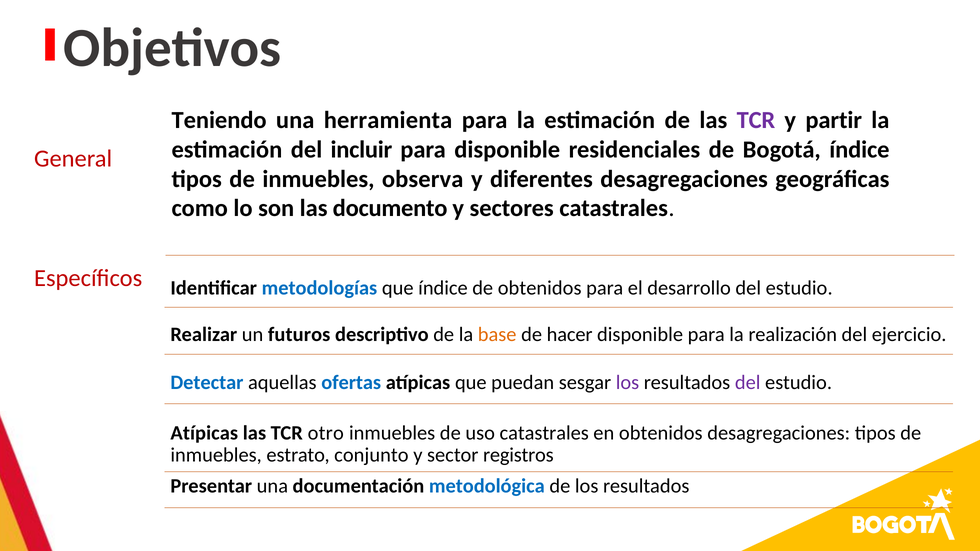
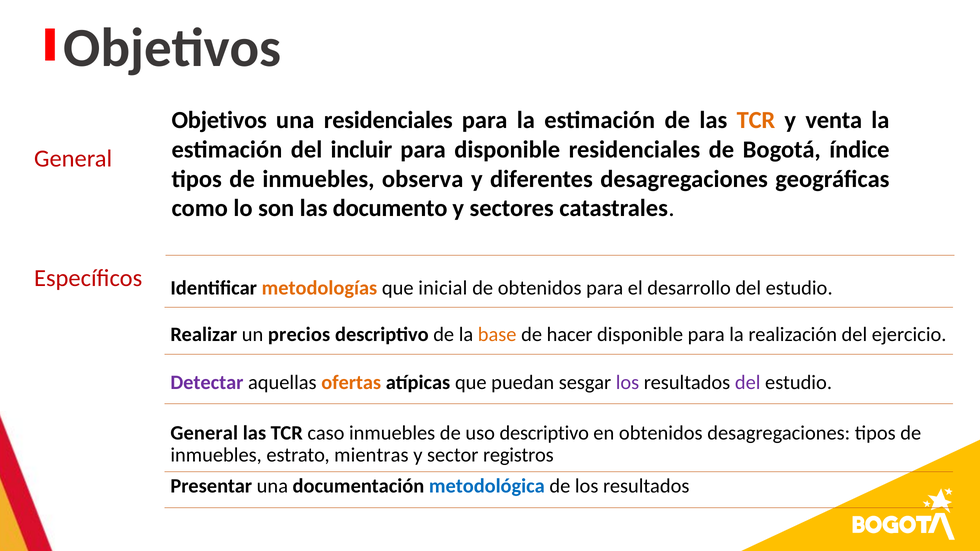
Teniendo: Teniendo -> Objetivos (219, 120)
una herramienta: herramienta -> residenciales (388, 120)
TCR colour: purple -> orange (756, 120)
partir: partir -> venta (834, 120)
metodologías colour: blue -> orange (319, 288)
que índice: índice -> inicial (443, 288)
futuros: futuros -> precios (299, 335)
Detectar colour: blue -> purple (207, 383)
ofertas colour: blue -> orange (351, 383)
Atípicas: Atípicas -> General (204, 433)
otro: otro -> caso (326, 433)
uso catastrales: catastrales -> descriptivo (544, 433)
conjunto: conjunto -> mientras (371, 455)
